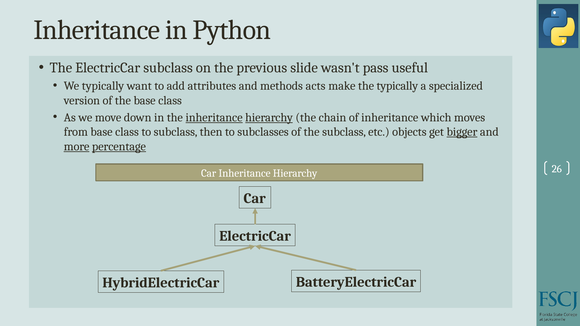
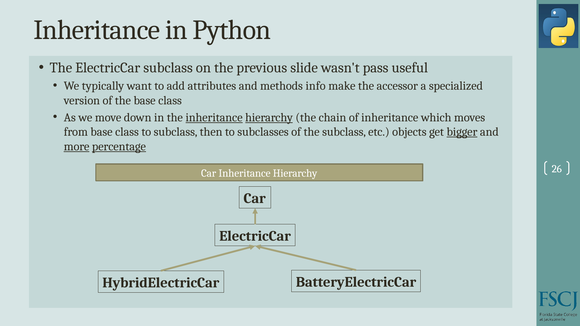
acts: acts -> info (316, 86)
the typically: typically -> accessor (397, 86)
